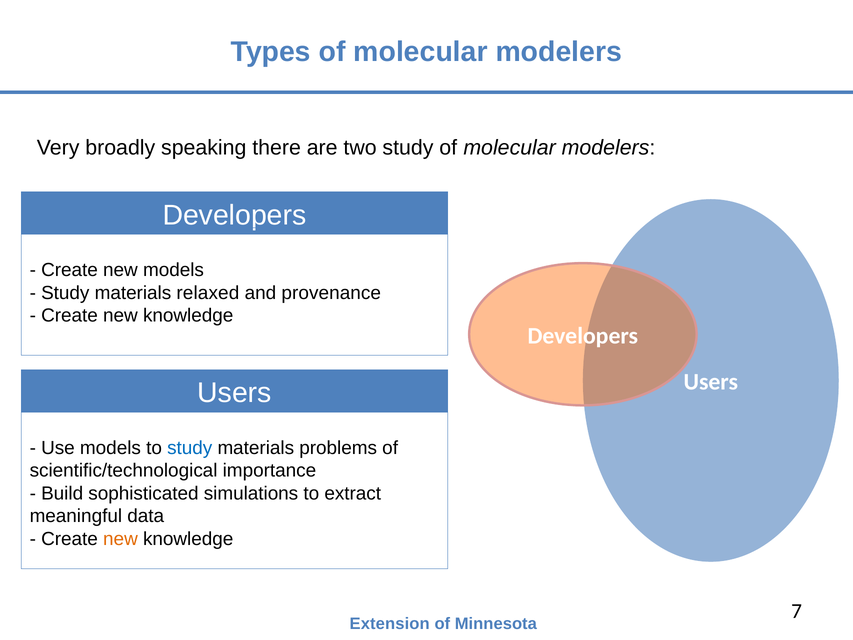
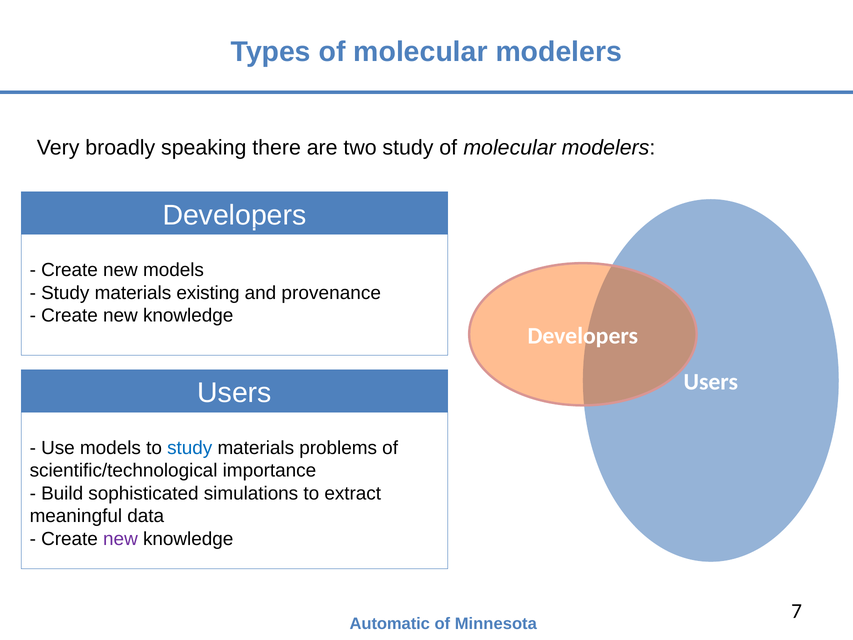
relaxed: relaxed -> existing (208, 293)
new colour: orange -> purple (120, 539)
Extension: Extension -> Automatic (390, 623)
